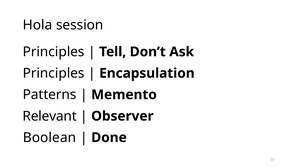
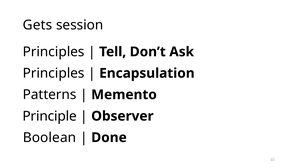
Hola: Hola -> Gets (38, 25)
Relevant: Relevant -> Principle (50, 116)
